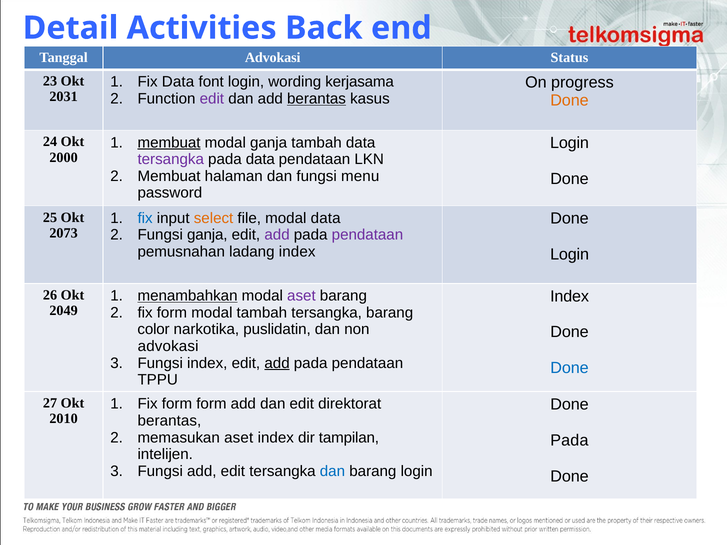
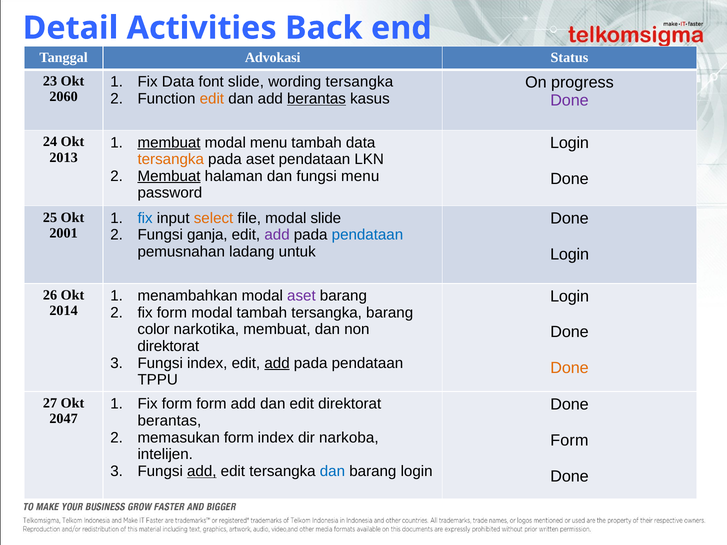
font login: login -> slide (246, 82)
wording kerjasama: kerjasama -> tersangka (359, 82)
2031: 2031 -> 2060 (64, 97)
edit colour: purple -> orange (212, 99)
Done colour: orange -> purple (569, 100)
modal ganja: ganja -> menu (269, 143)
2000: 2000 -> 2013 (64, 157)
tersangka colour: purple -> orange (171, 159)
pada data: data -> aset (260, 159)
Membuat underline: none -> present (169, 176)
modal data: data -> slide (326, 218)
2073: 2073 -> 2001 (64, 233)
pendataan colour: purple -> blue (367, 235)
ladang index: index -> untuk (297, 252)
menambahkan underline: present -> none (188, 296)
Index: Index -> Login (570, 296)
2049: 2049 -> 2014 (64, 311)
narkotika puslidatin: puslidatin -> membuat (277, 330)
advokasi: advokasi -> direktorat (168, 346)
Done colour: blue -> orange (570, 368)
2010: 2010 -> 2047 (64, 419)
memasukan aset: aset -> form (239, 438)
tampilan: tampilan -> narkoba (349, 438)
Pada: Pada -> Form (569, 441)
add underline: none -> present (202, 471)
